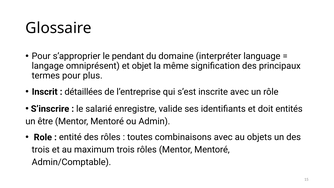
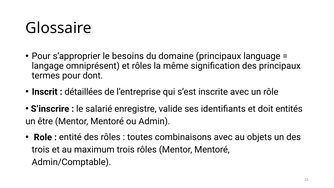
pendant: pendant -> besoins (128, 56)
domaine interpréter: interpréter -> principaux (219, 56)
et objet: objet -> rôles (142, 66)
plus: plus -> dont (93, 76)
